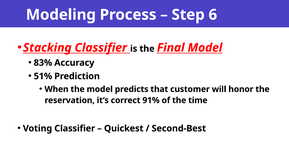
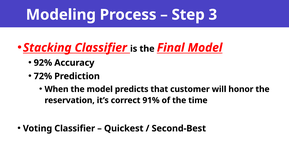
6: 6 -> 3 (213, 15)
83%: 83% -> 92% (43, 63)
51%: 51% -> 72% (43, 76)
